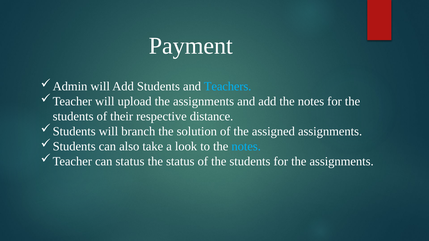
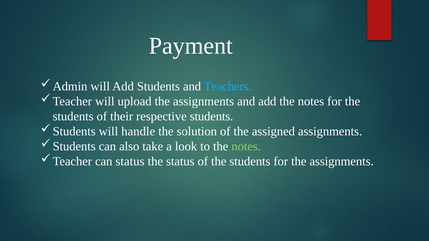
respective distance: distance -> students (212, 117)
branch: branch -> handle (138, 132)
notes colour: light blue -> light green (246, 147)
